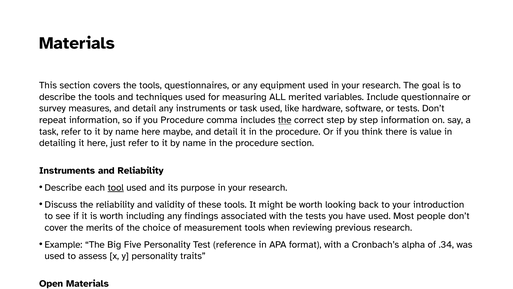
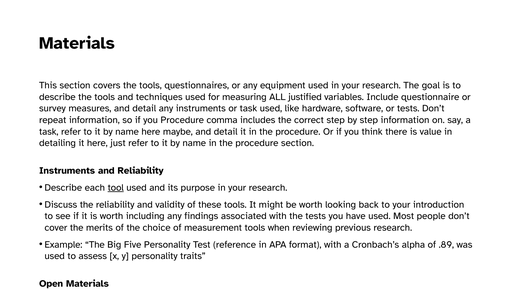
merited: merited -> justified (305, 97)
the underline: present -> none (285, 120)
.34: .34 -> .89 (446, 244)
